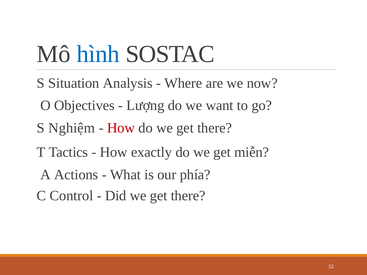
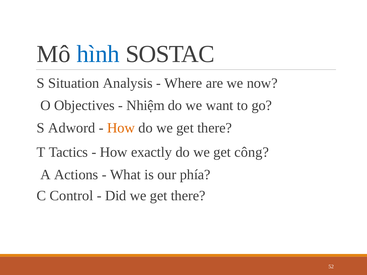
Lượng: Lượng -> Nhiệm (145, 106)
Nghiệm: Nghiệm -> Adword (72, 128)
How colour: red -> orange (121, 128)
miễn: miễn -> công (252, 152)
